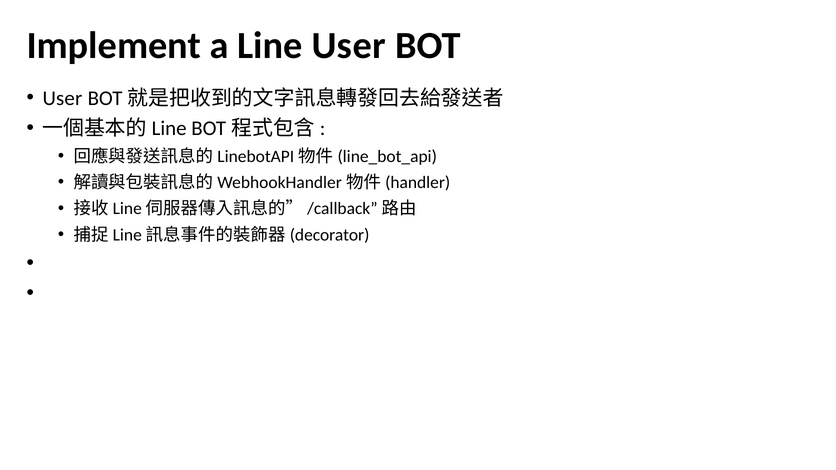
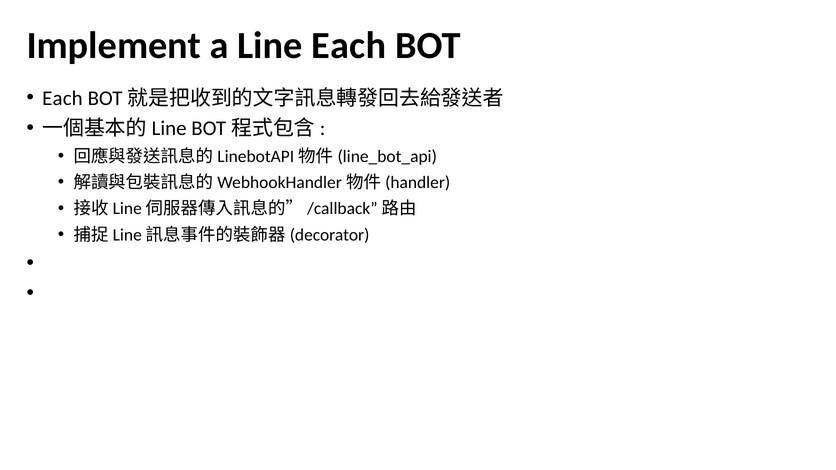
Line User: User -> Each (349, 46)
User: User -> Each (62, 98)
